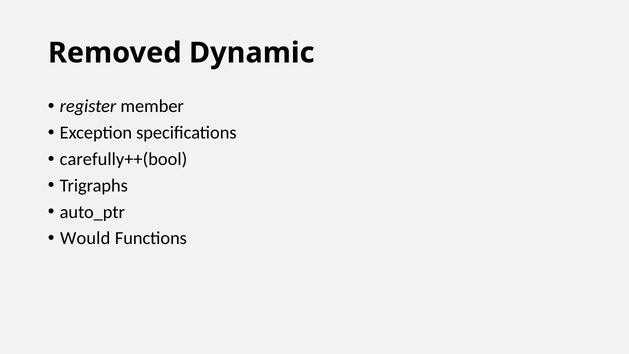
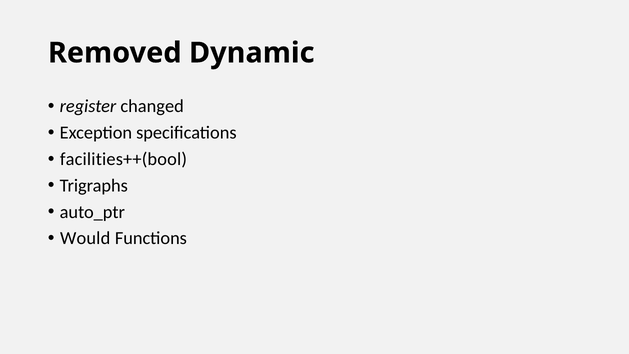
member: member -> changed (152, 106)
carefully++(bool: carefully++(bool -> facilities++(bool (123, 159)
